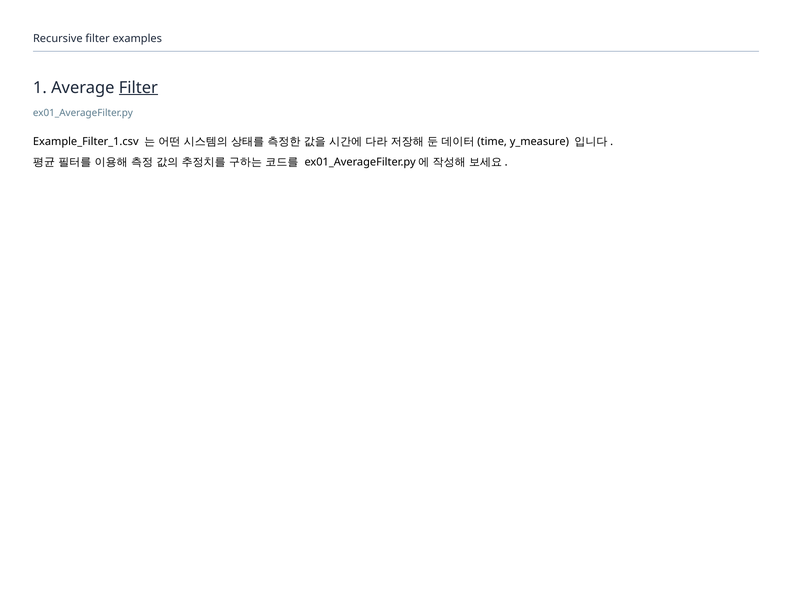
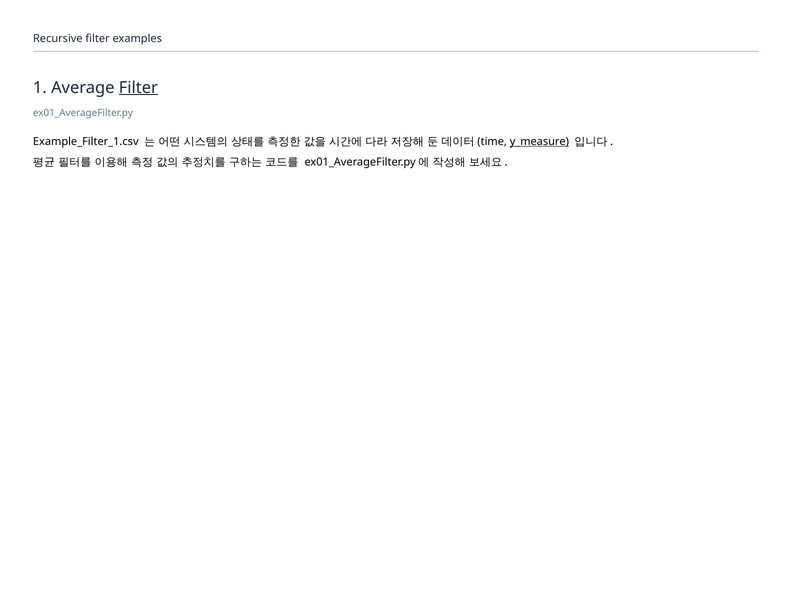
y_measure underline: none -> present (539, 142)
